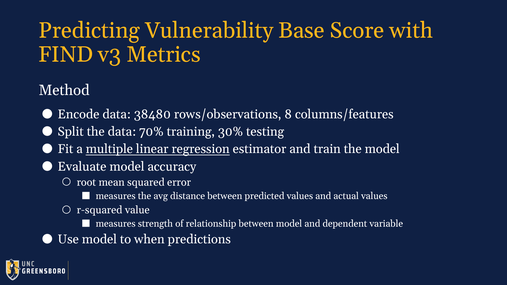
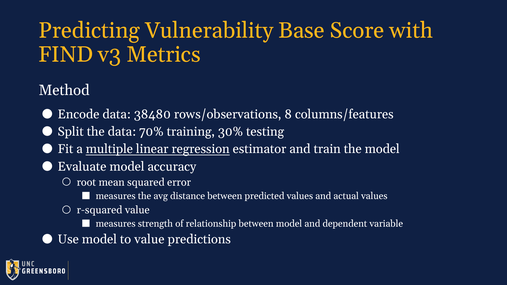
to when: when -> value (149, 240)
